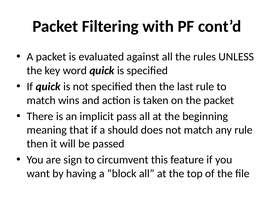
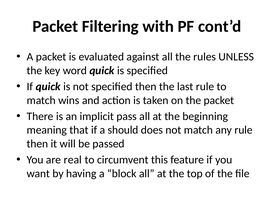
sign: sign -> real (73, 160)
